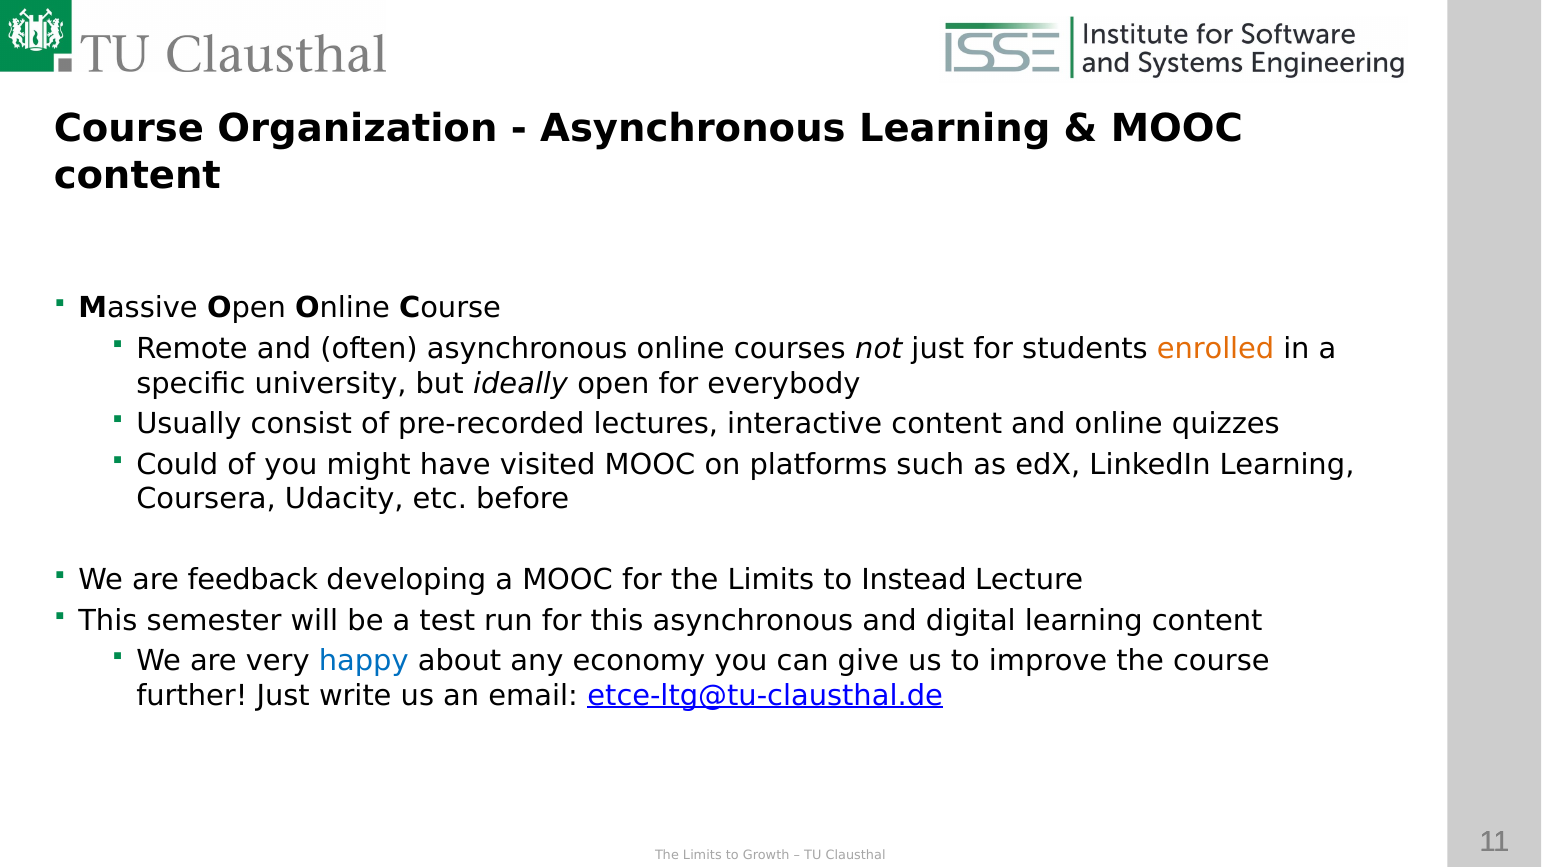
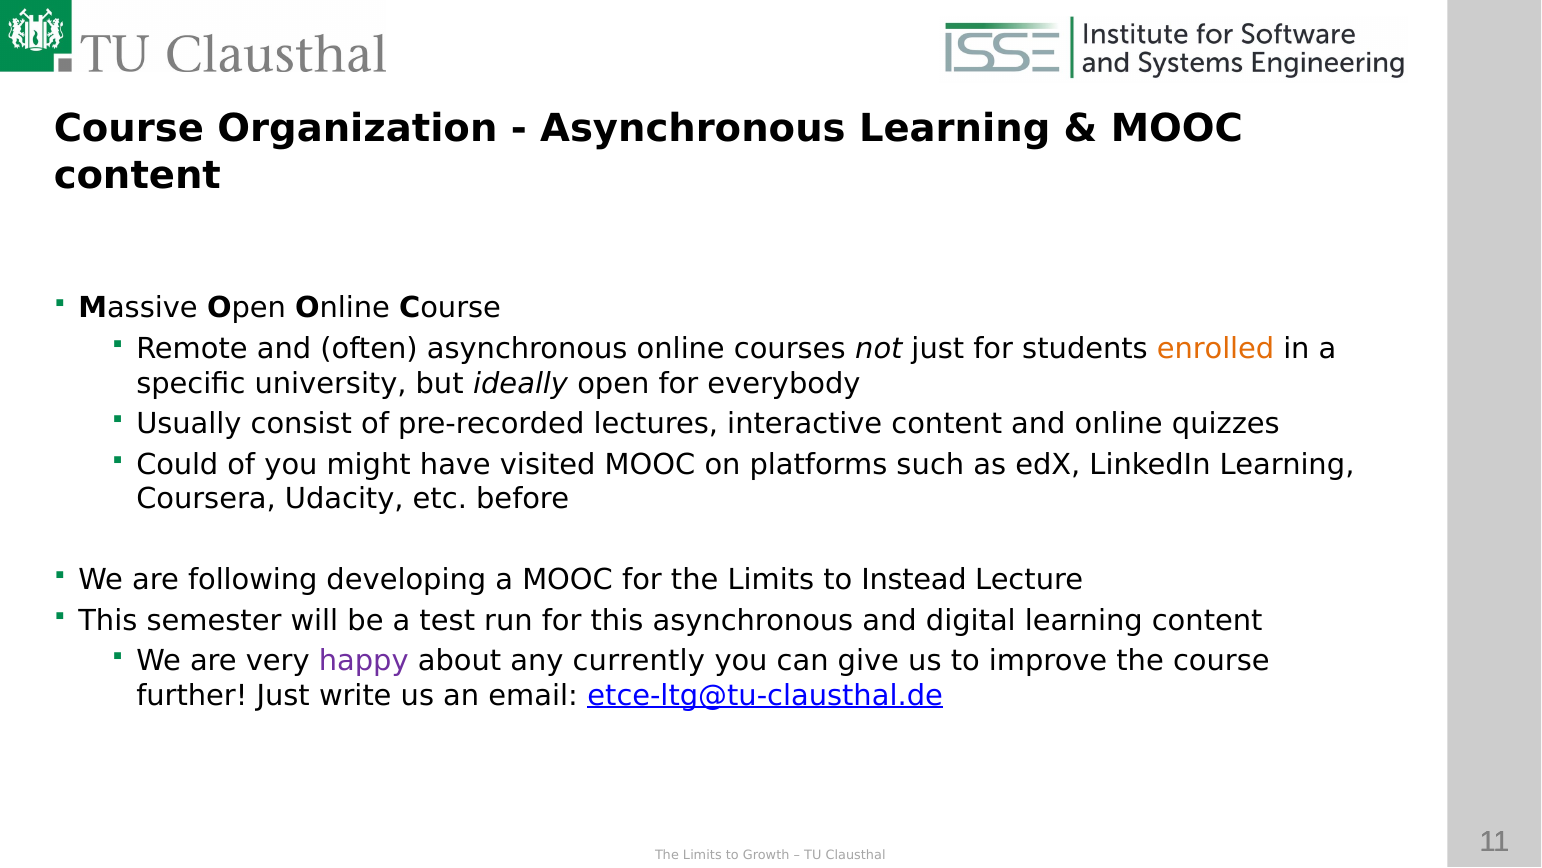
feedback: feedback -> following (253, 580)
happy colour: blue -> purple (364, 661)
economy: economy -> currently (639, 661)
